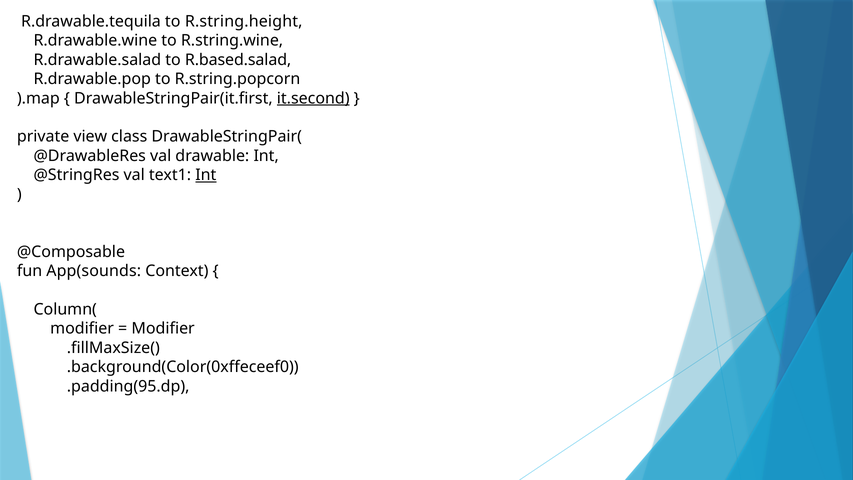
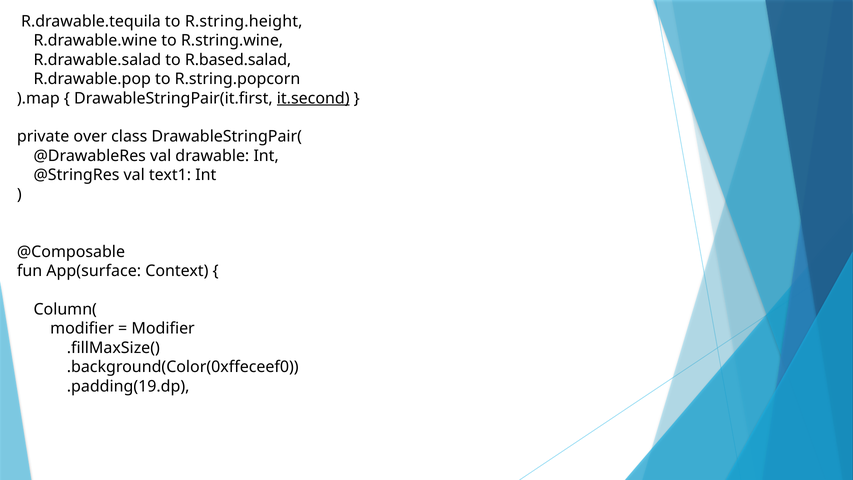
view: view -> over (90, 137)
Int underline: present -> none (206, 175)
App(sounds: App(sounds -> App(surface (94, 271)
.padding(95.dp: .padding(95.dp -> .padding(19.dp (128, 386)
